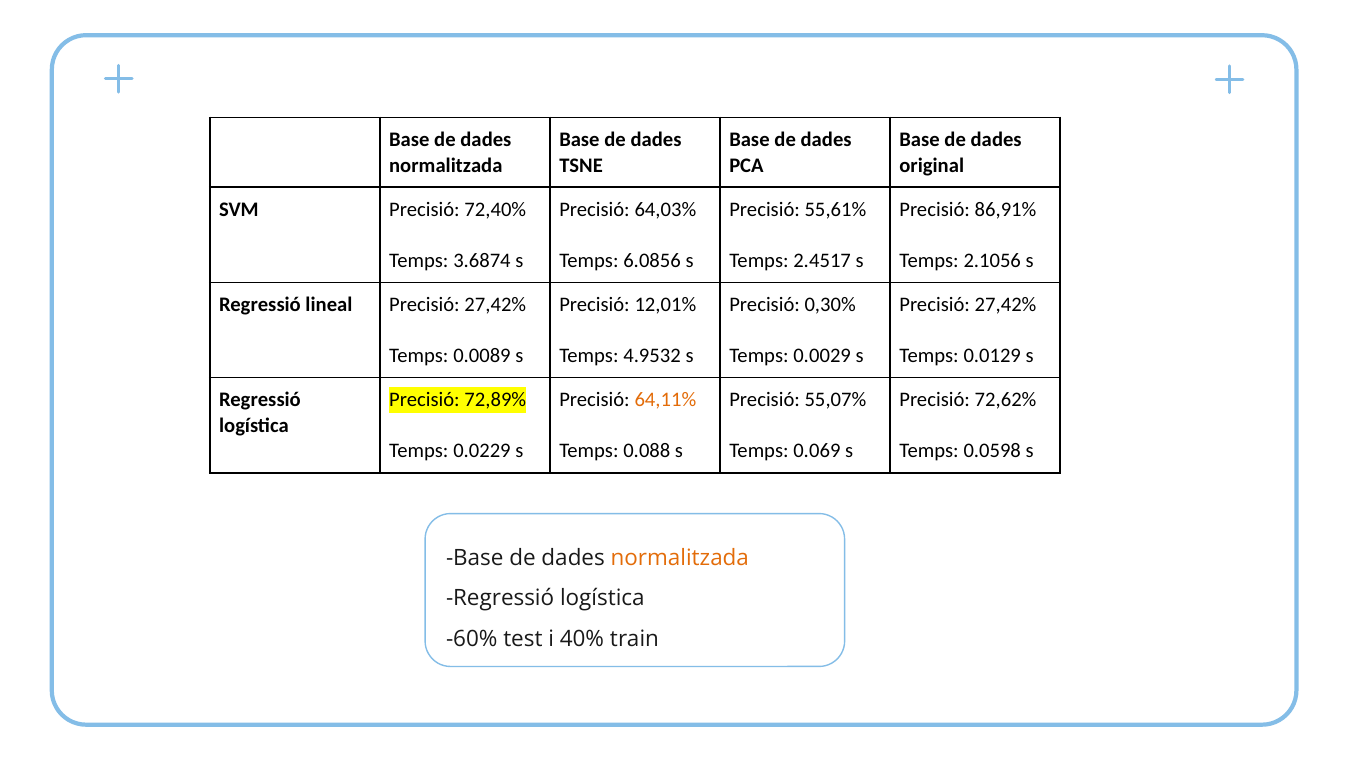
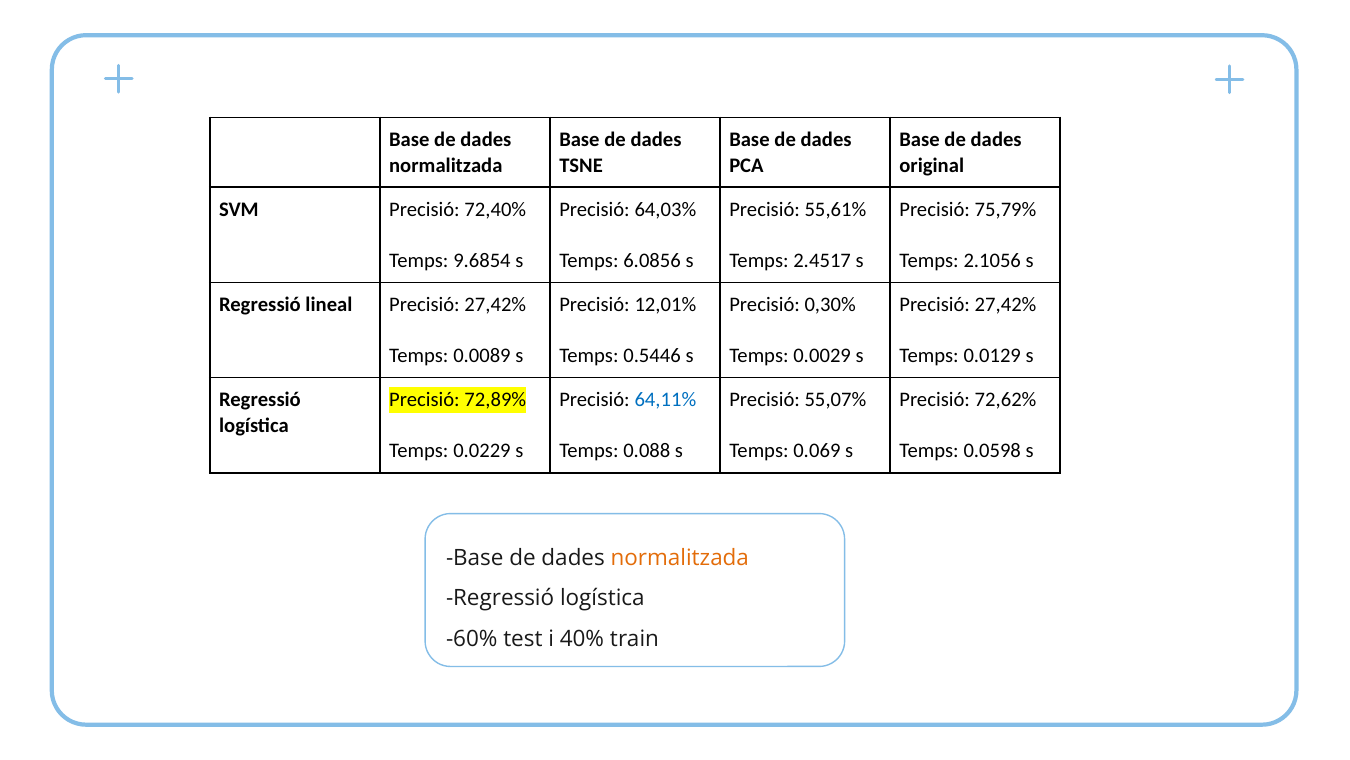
86,91%: 86,91% -> 75,79% (1006, 209)
3.6874: 3.6874 -> 9.6854 (482, 260)
4.9532: 4.9532 -> 0.5446 (652, 356)
64,11% colour: orange -> blue (665, 400)
